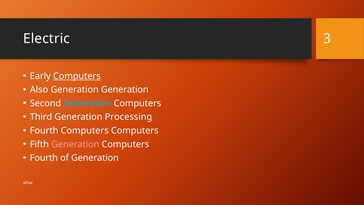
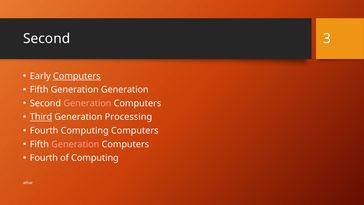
Electric: Electric -> Second (47, 39)
Also: Also -> Fifth (39, 90)
Generation colour: light blue -> pink (87, 103)
Third underline: none -> present (41, 117)
Fourth Computers: Computers -> Computing (85, 130)
of Generation: Generation -> Computing (95, 158)
